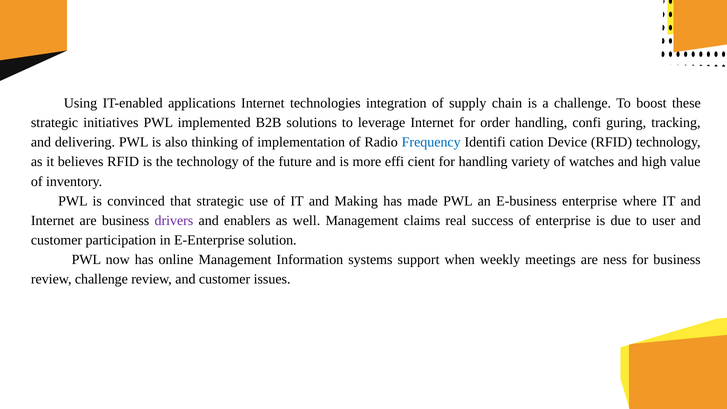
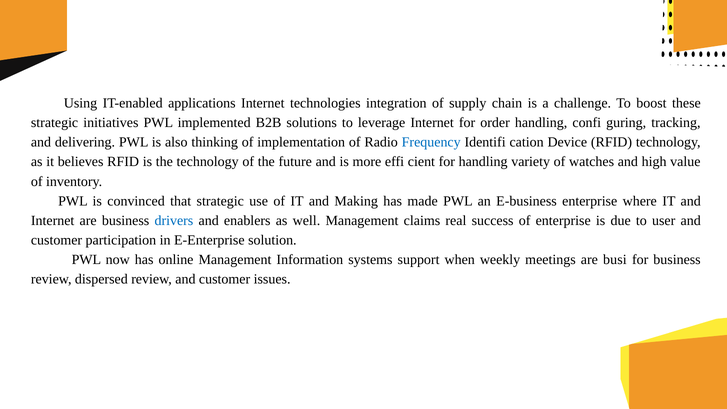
drivers colour: purple -> blue (174, 221)
ness: ness -> busi (615, 260)
review challenge: challenge -> dispersed (101, 279)
